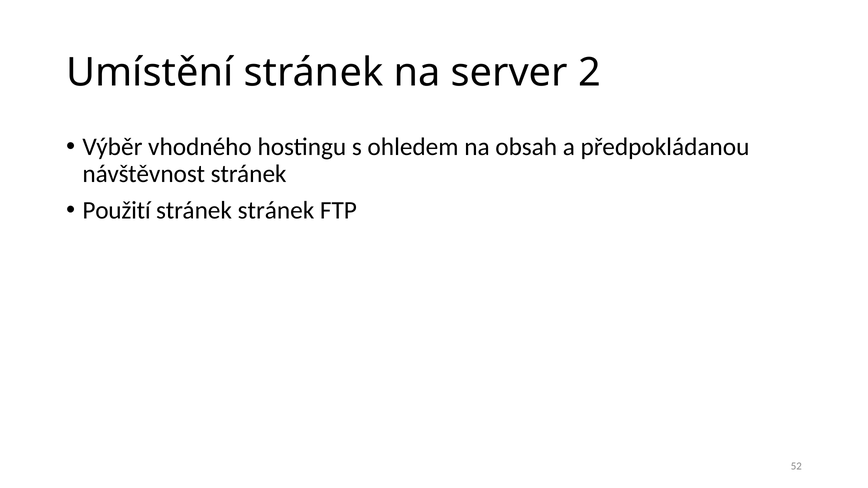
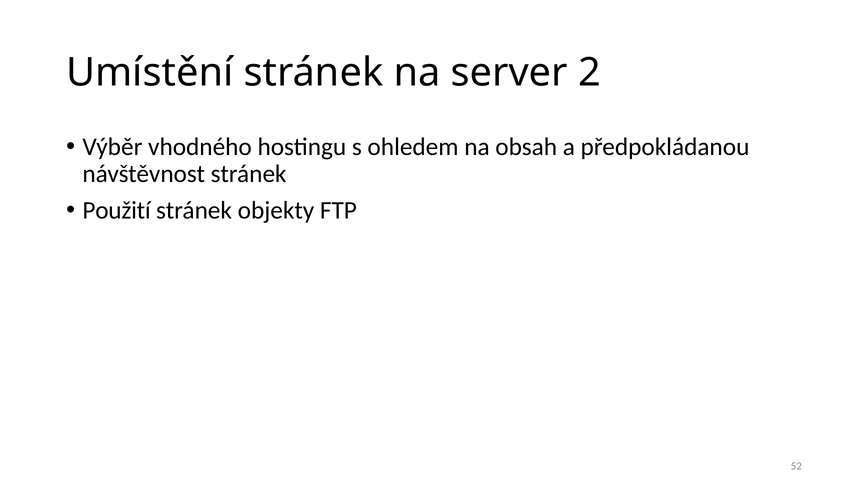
stránek stránek: stránek -> objekty (276, 210)
